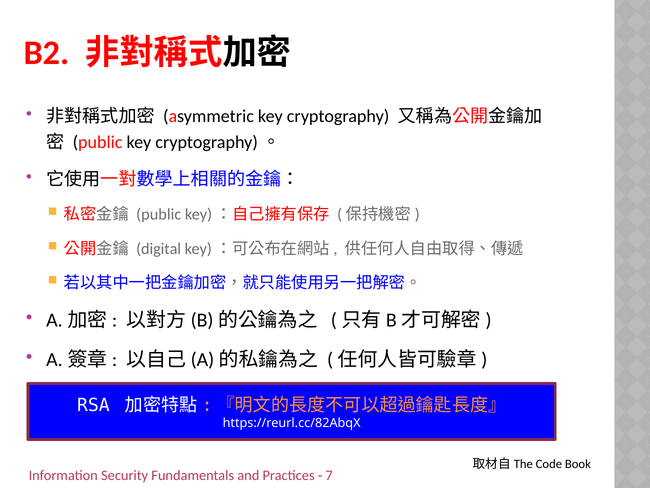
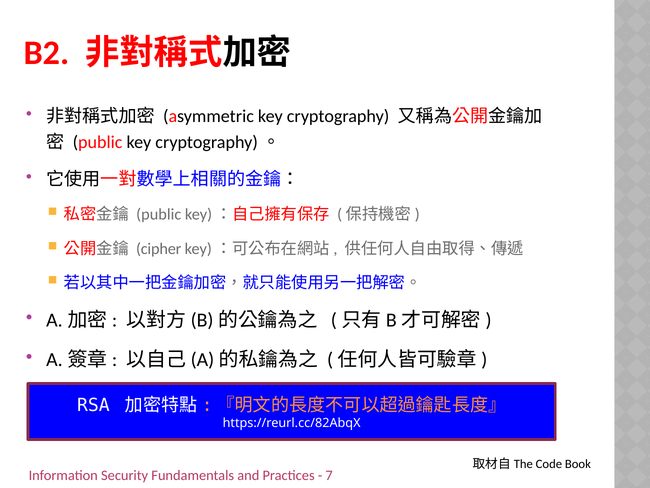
digital: digital -> cipher (159, 248)
